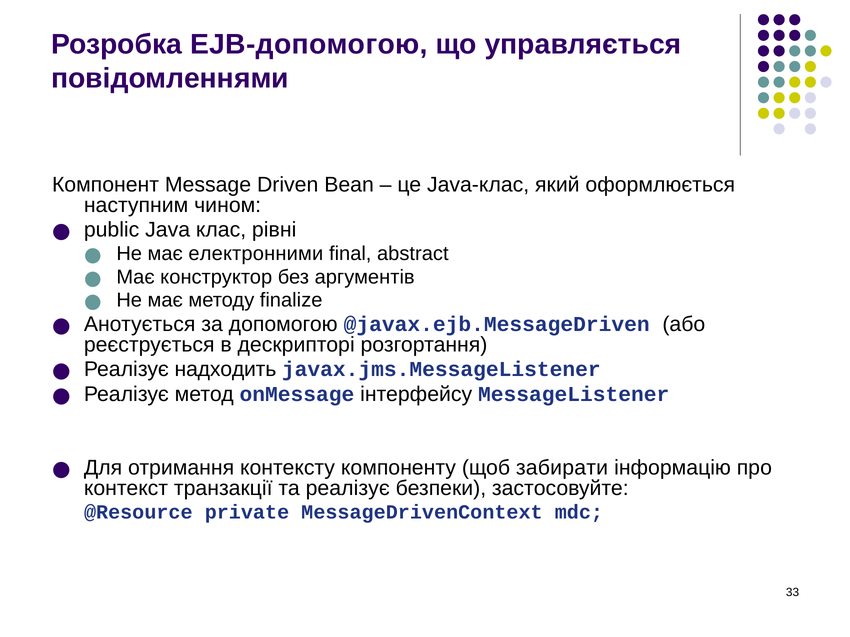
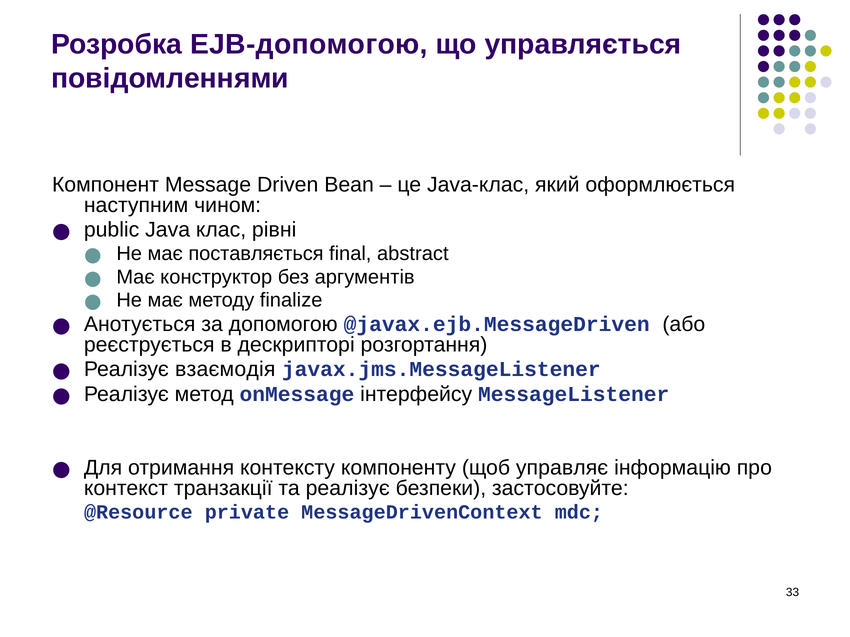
електронними: електронними -> поставляється (256, 254)
надходить: надходить -> взаємодія (225, 370)
забирати: забирати -> управляє (562, 468)
